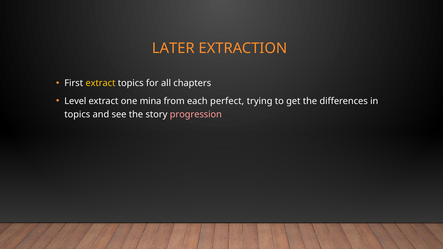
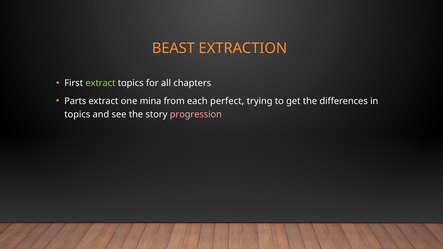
LATER: LATER -> BEAST (173, 48)
extract colour: yellow -> light green (100, 83)
Level: Level -> Parts (75, 101)
